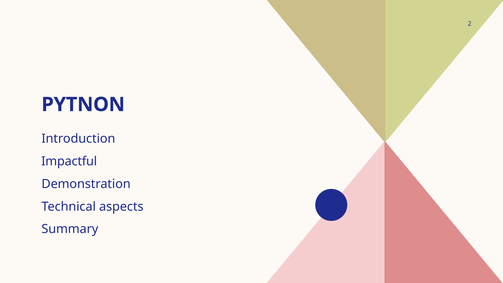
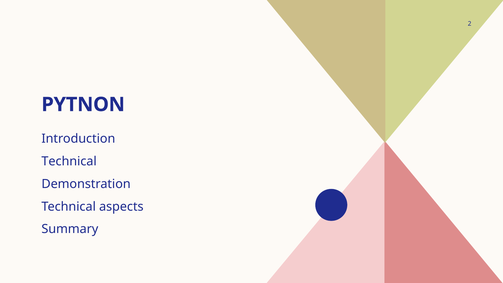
Impactful: Impactful -> Technical (69, 161)
